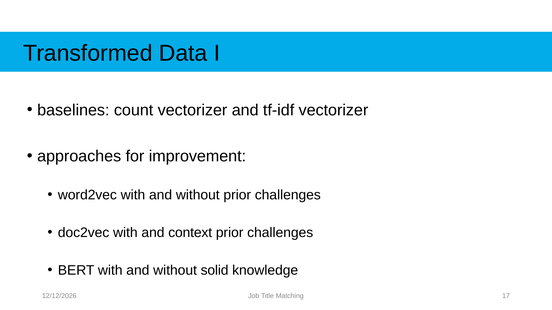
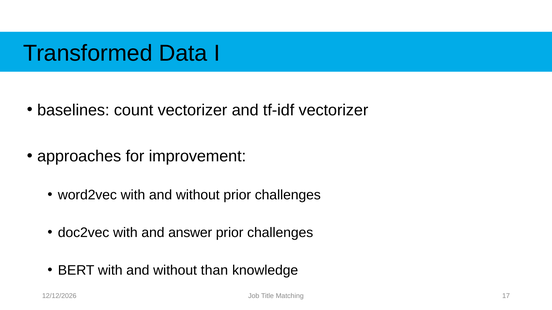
context: context -> answer (190, 233)
solid: solid -> than (214, 271)
